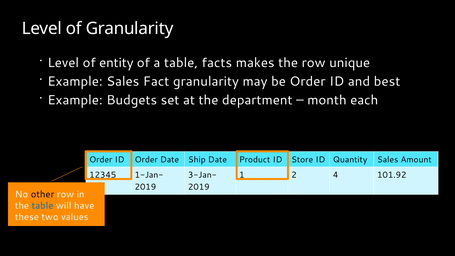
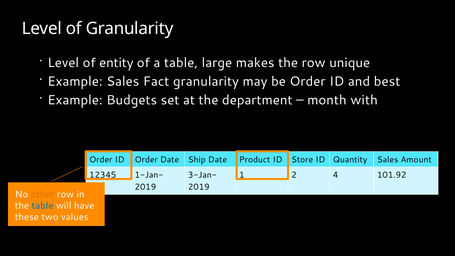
facts: facts -> large (217, 63)
each: each -> with (364, 100)
other colour: black -> orange (43, 194)
